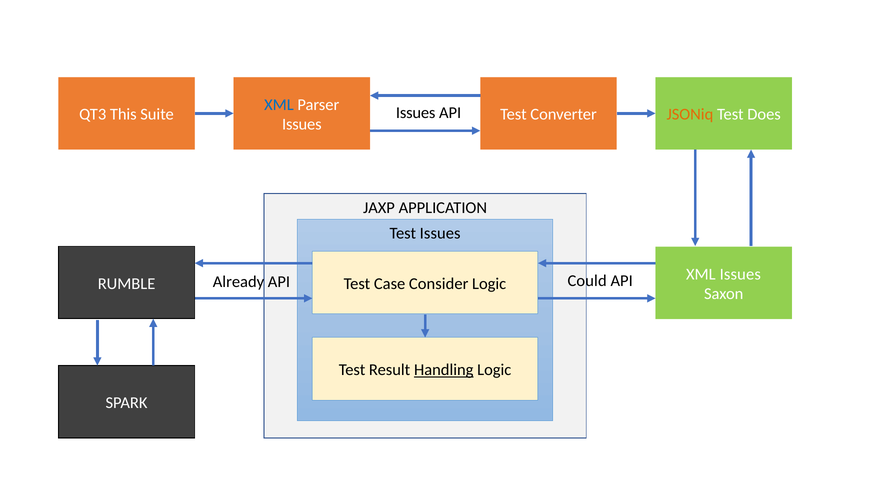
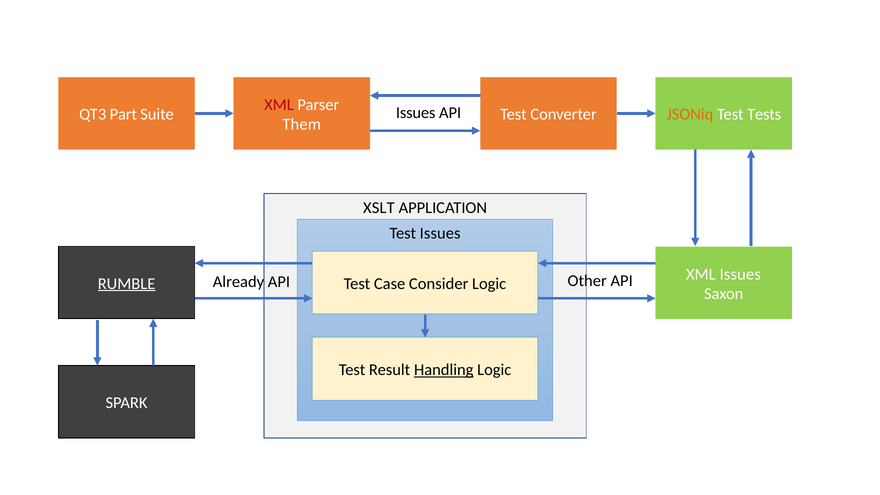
XML colour: blue -> red (279, 105)
This: This -> Part (123, 115)
Does: Does -> Tests (764, 115)
Issues: Issues -> Them (302, 124)
JAXP: JAXP -> XSLT (379, 208)
Could: Could -> Other (587, 281)
RUMBLE underline: none -> present (127, 284)
